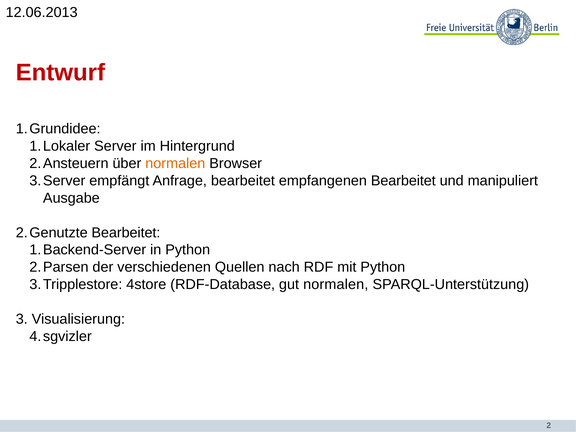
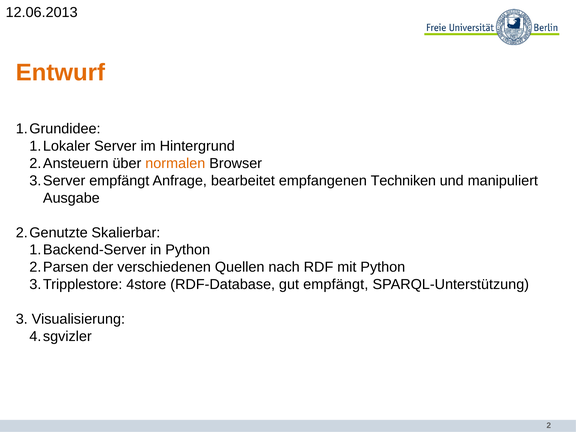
Entwurf colour: red -> orange (60, 72)
empfangenen Bearbeitet: Bearbeitet -> Techniken (403, 181)
Bearbeitet: Bearbeitet -> Skalierbar (126, 233)
gut normalen: normalen -> empfängt (336, 284)
